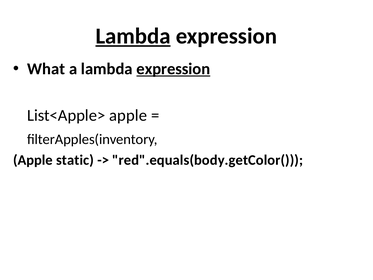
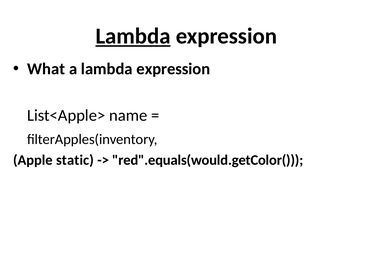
expression underline: present -> none (173, 69)
List<Apple> apple: apple -> name (128, 115)
red".equals(body.getColor(: red".equals(body.getColor( -> red".equals(would.getColor( (208, 160)
